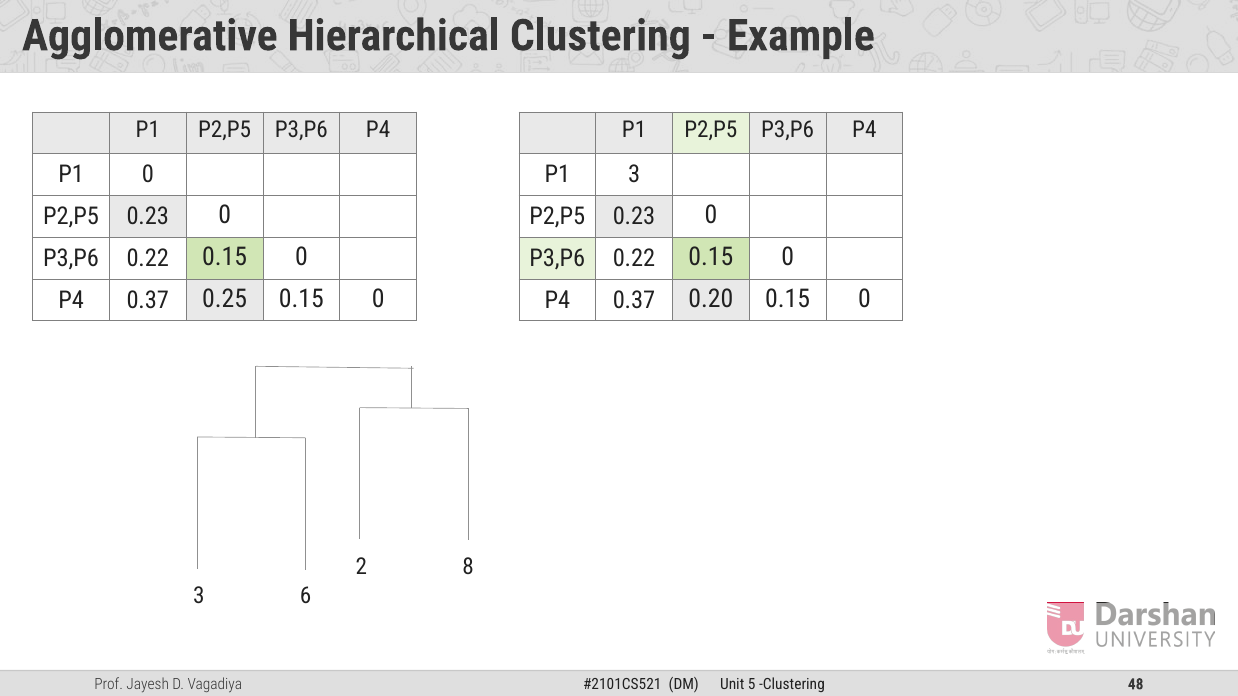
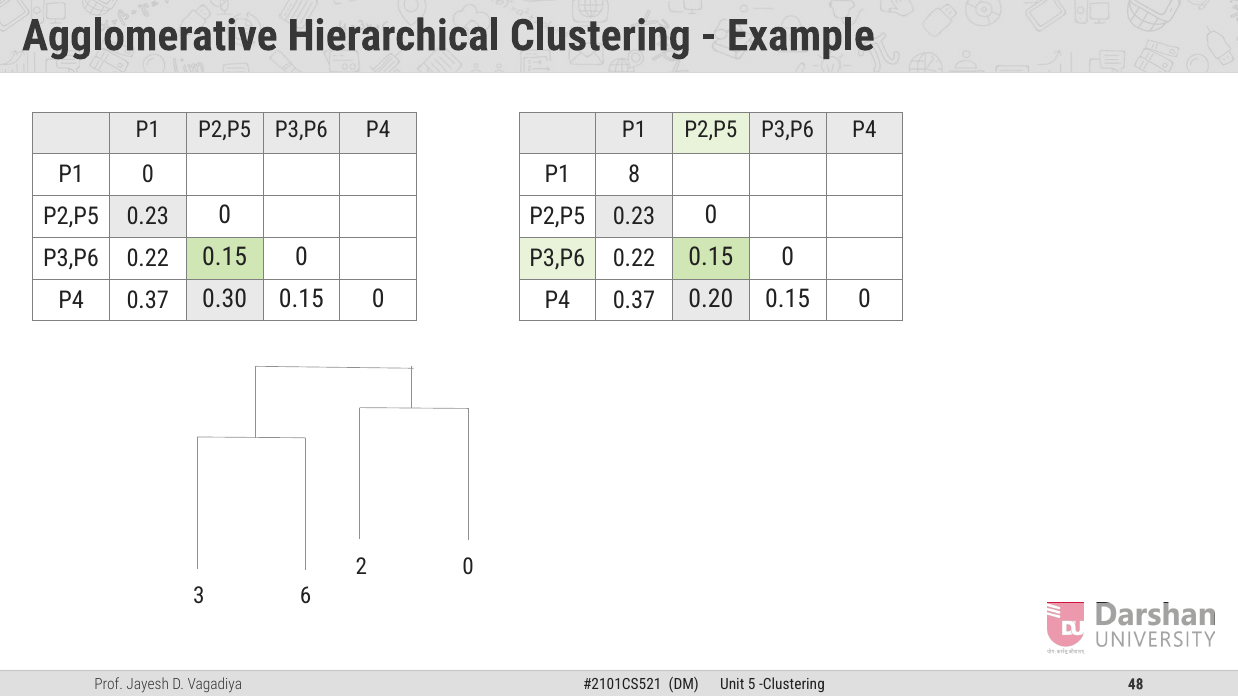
P1 3: 3 -> 8 (634, 175)
0.25: 0.25 -> 0.30 (225, 299)
2 8: 8 -> 0 (468, 567)
